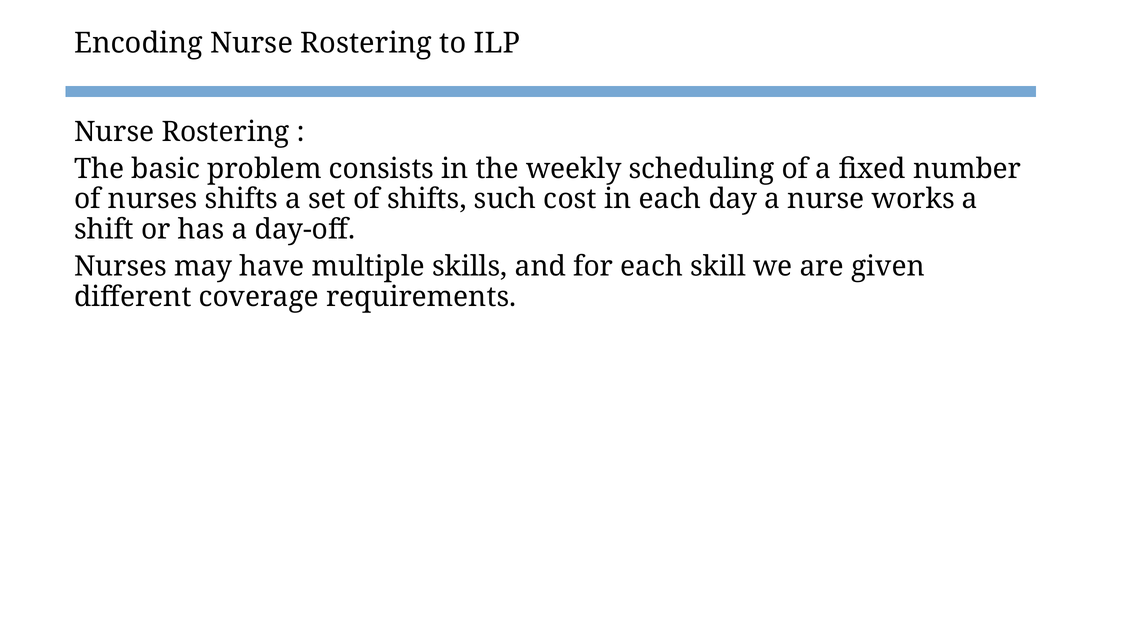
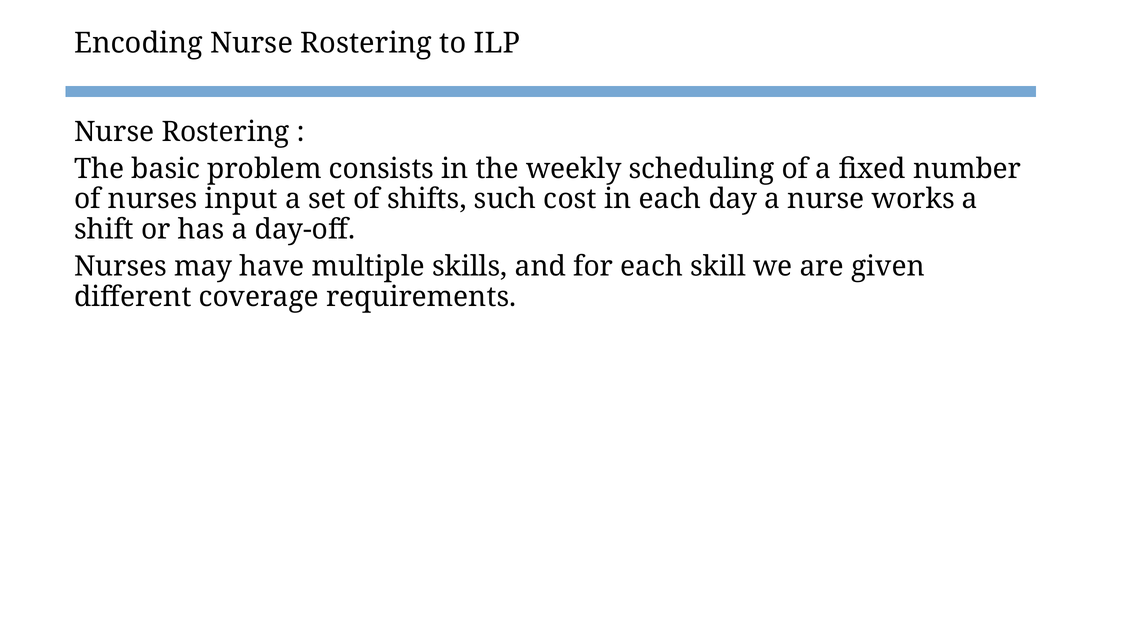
nurses shifts: shifts -> input (241, 199)
